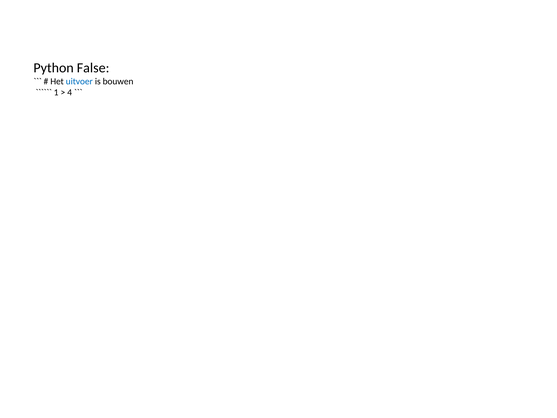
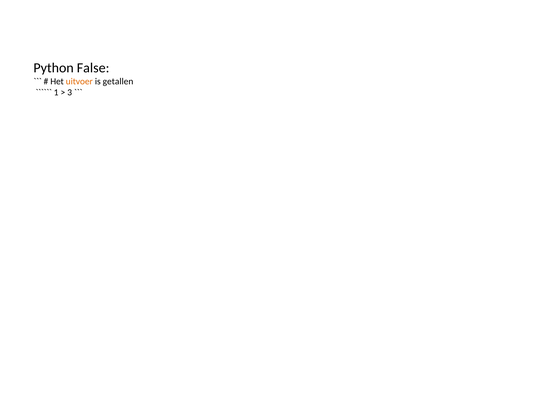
uitvoer colour: blue -> orange (79, 81)
bouwen: bouwen -> getallen (118, 81)
4: 4 -> 3 (70, 92)
